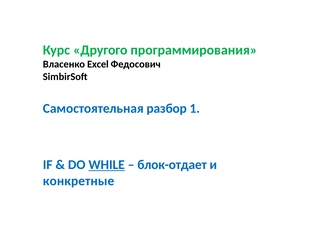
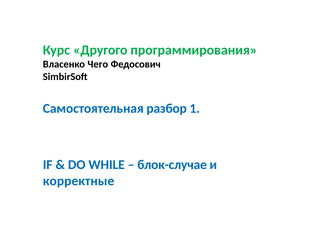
Excel: Excel -> Чего (98, 64)
WHILE underline: present -> none (107, 165)
блок-отдает: блок-отдает -> блок-случае (172, 165)
конкретные: конкретные -> корректные (79, 181)
